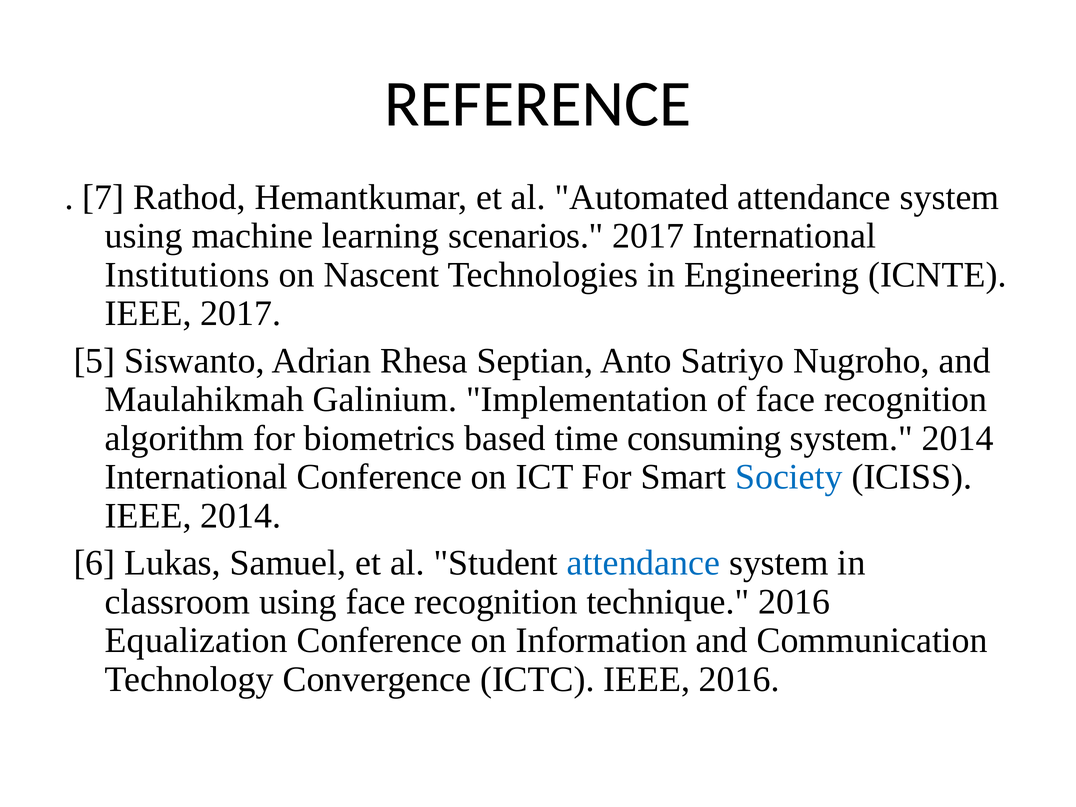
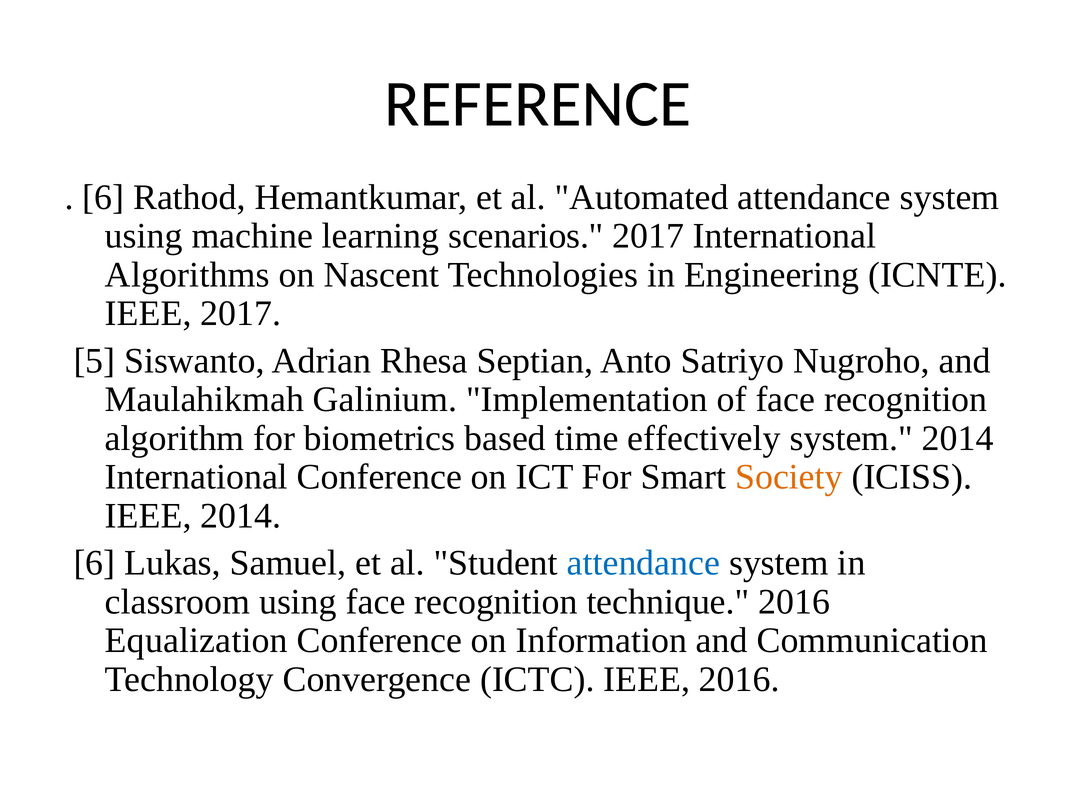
7: 7 -> 6 (103, 197)
Institutions: Institutions -> Algorithms (187, 275)
consuming: consuming -> effectively (704, 438)
Society colour: blue -> orange (789, 477)
